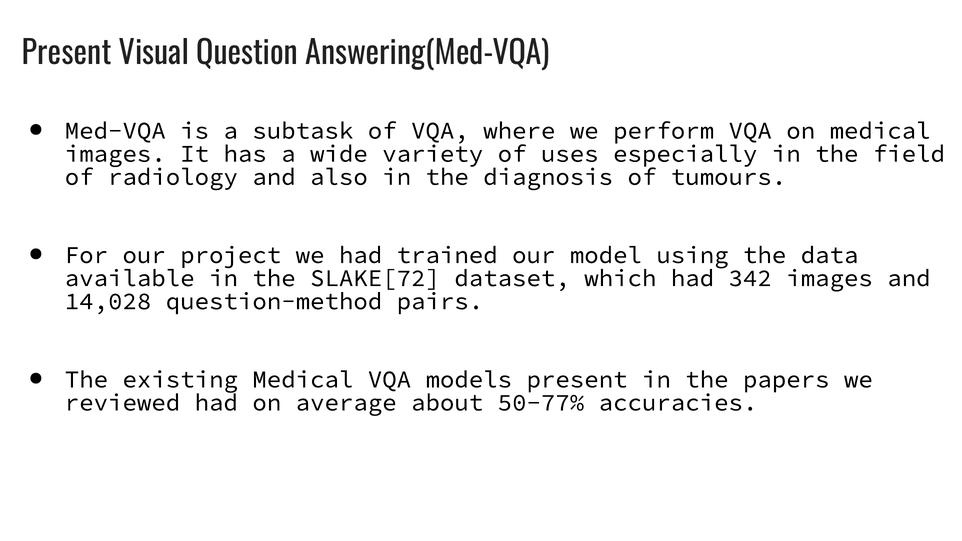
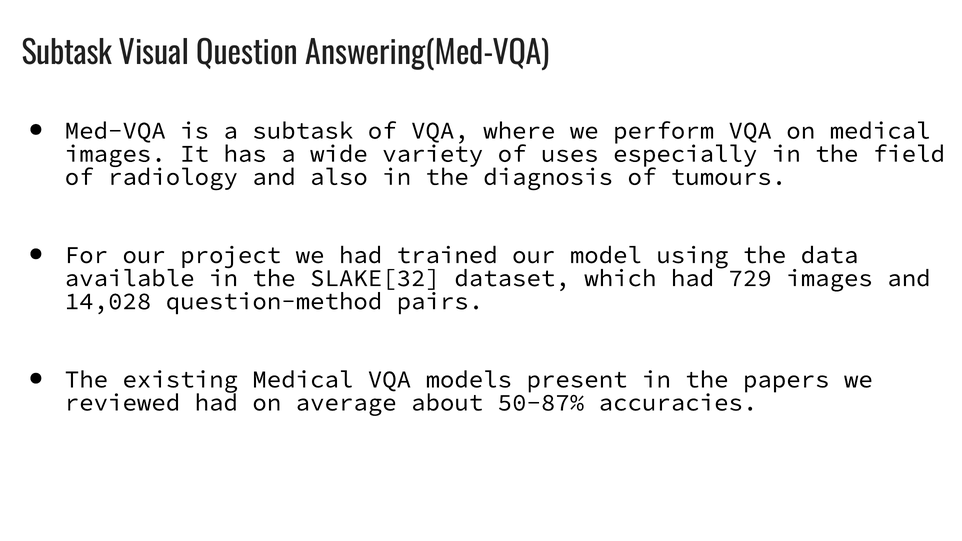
Present: Present -> Subtask (67, 54)
SLAKE[72: SLAKE[72 -> SLAKE[32 (375, 278)
342: 342 -> 729 (750, 278)
50-77%: 50-77% -> 50-87% (541, 403)
